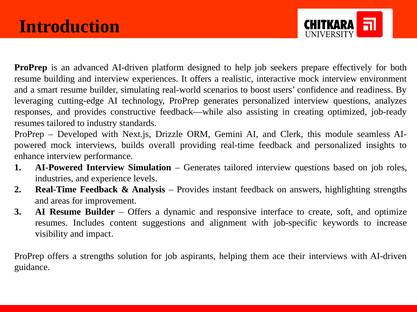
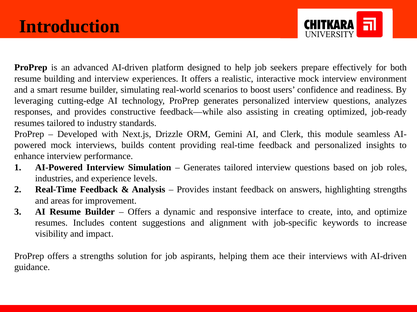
builds overall: overall -> content (162, 146)
soft: soft -> into (345, 212)
